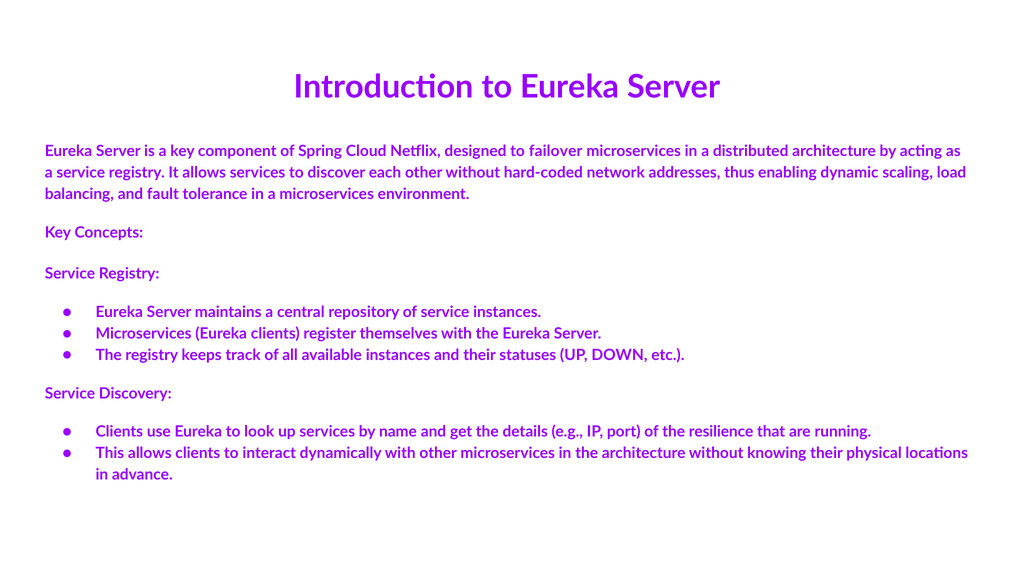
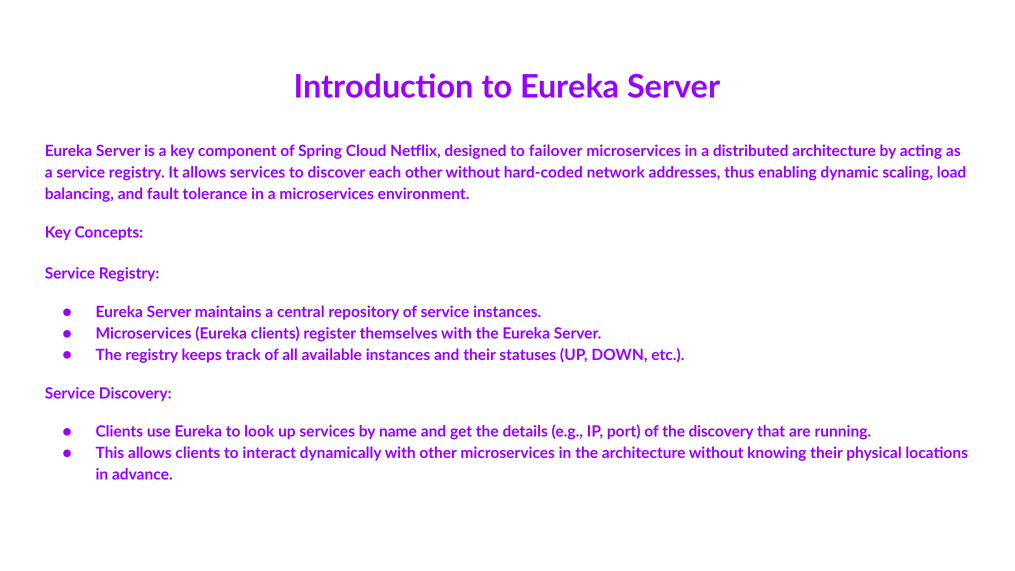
the resilience: resilience -> discovery (721, 432)
